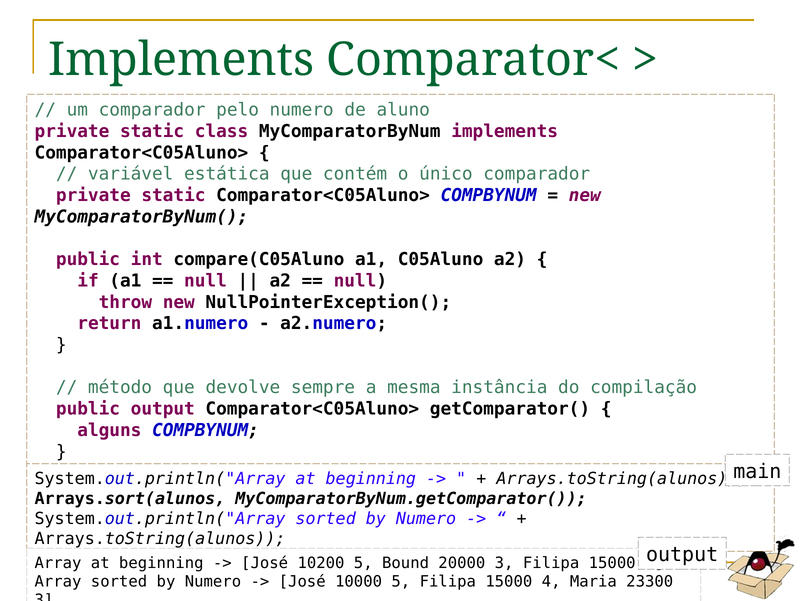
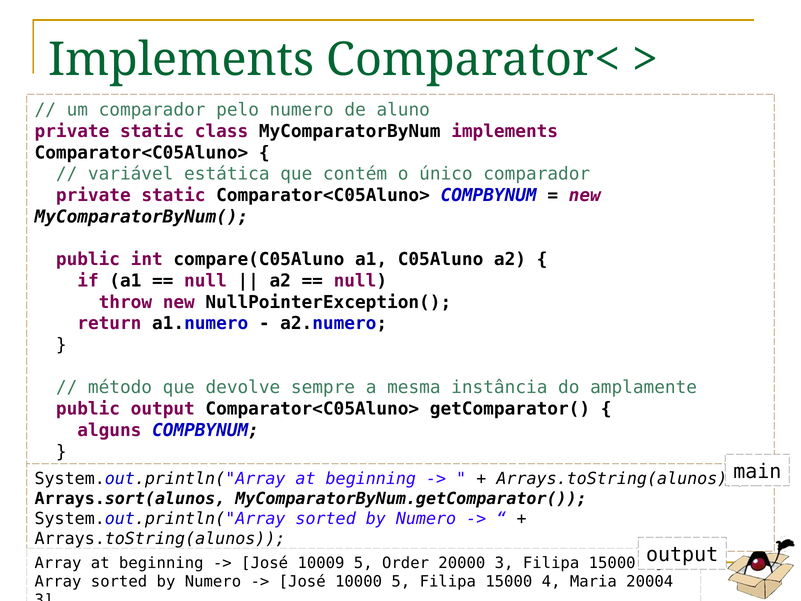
compilação: compilação -> amplamente (644, 387)
10200: 10200 -> 10009 (321, 563)
Bound: Bound -> Order (406, 563)
23300: 23300 -> 20004 (650, 581)
